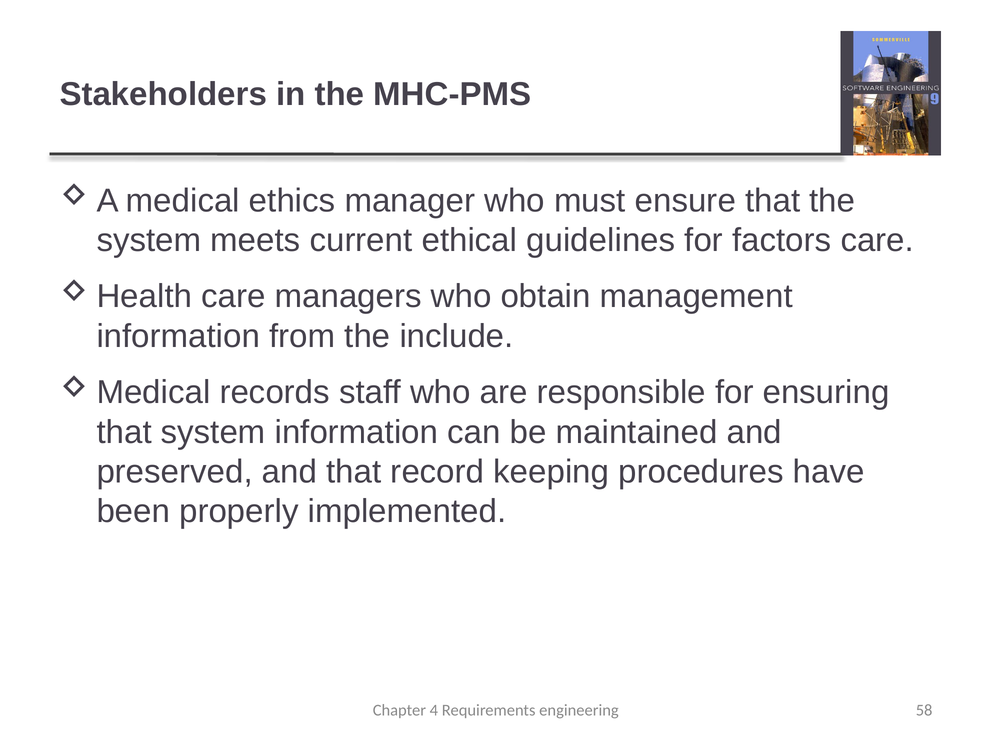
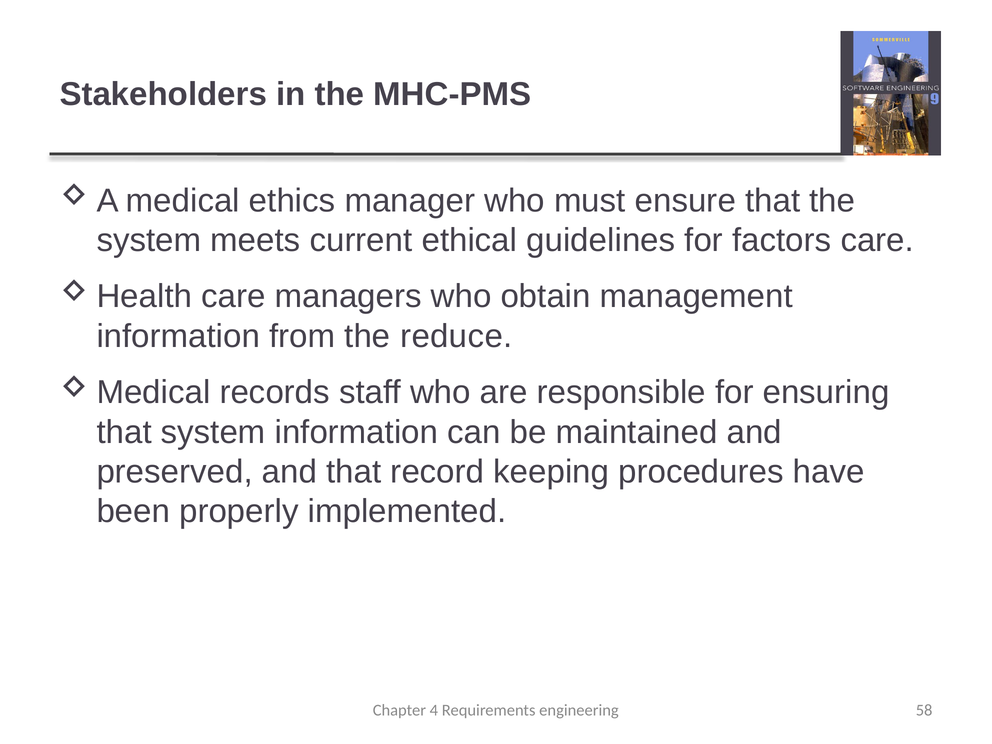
include: include -> reduce (456, 336)
